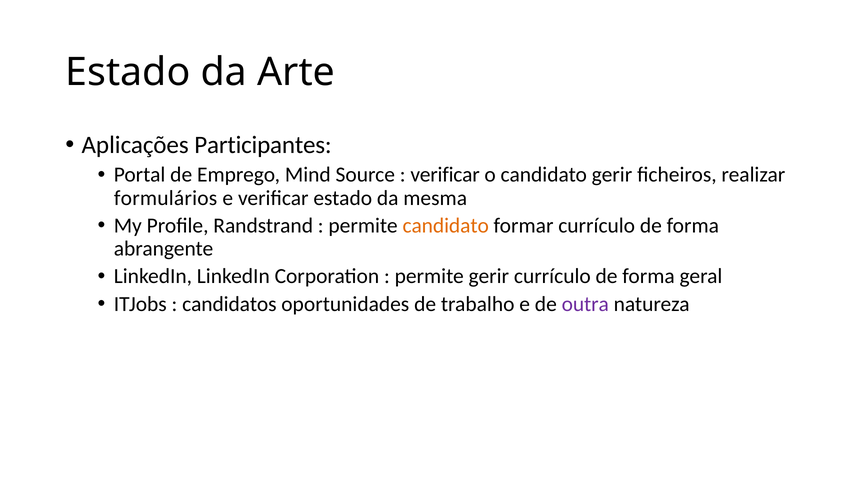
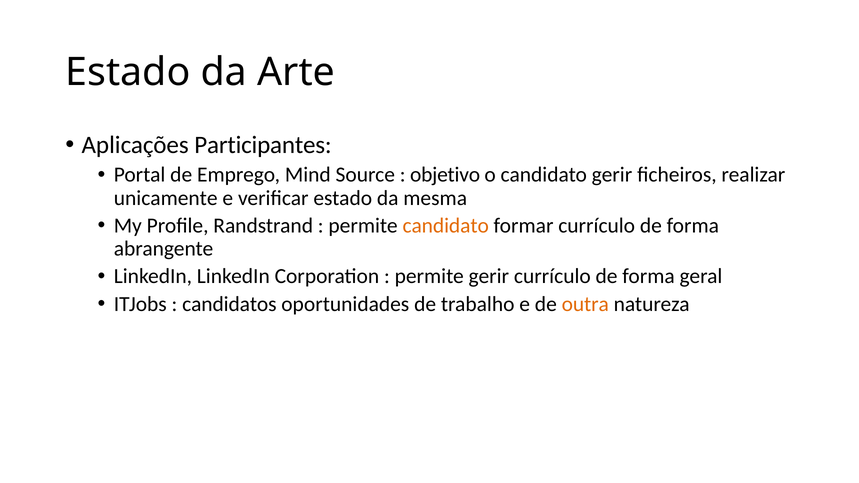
verificar: verificar -> objetivo (445, 175)
formulários: formulários -> unicamente (166, 198)
outra colour: purple -> orange (585, 304)
